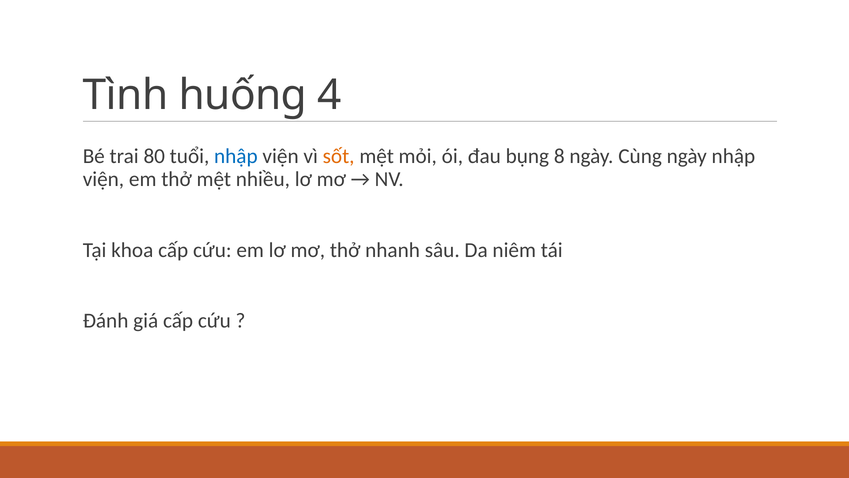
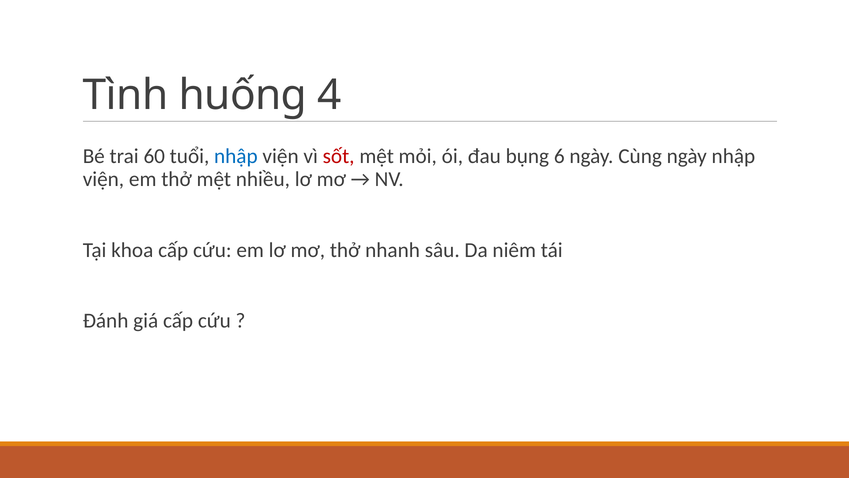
80: 80 -> 60 (154, 156)
sốt colour: orange -> red (339, 156)
8: 8 -> 6 (559, 156)
